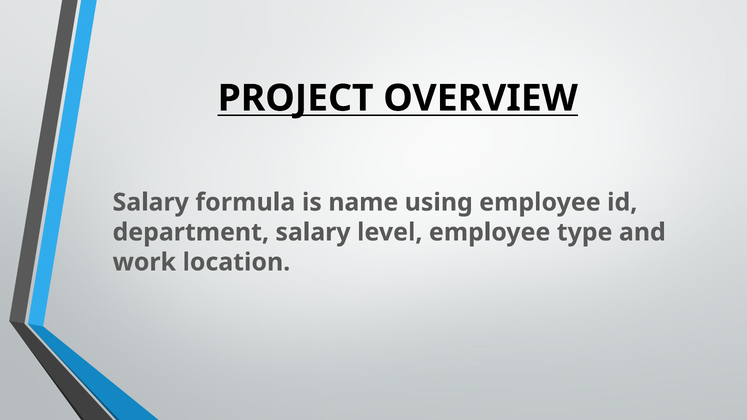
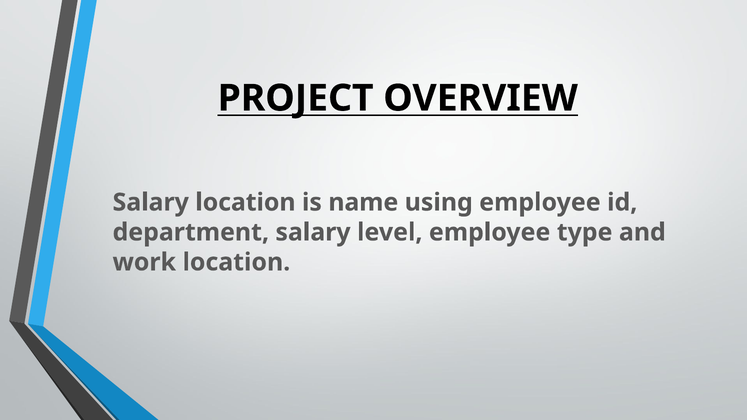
Salary formula: formula -> location (245, 202)
